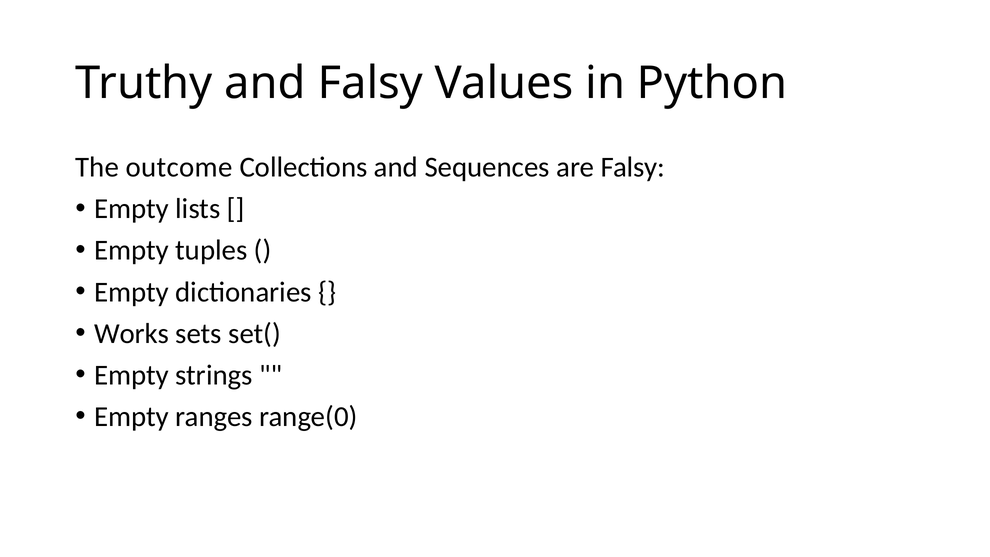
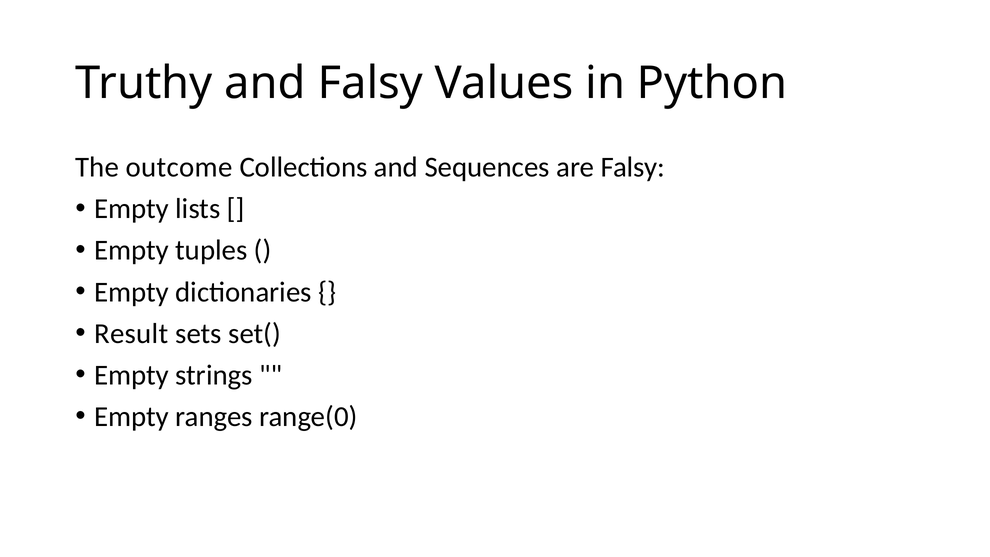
Works: Works -> Result (131, 333)
